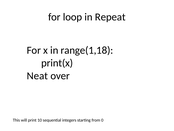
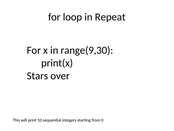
range(1,18: range(1,18 -> range(9,30 (87, 50)
Neat: Neat -> Stars (37, 76)
